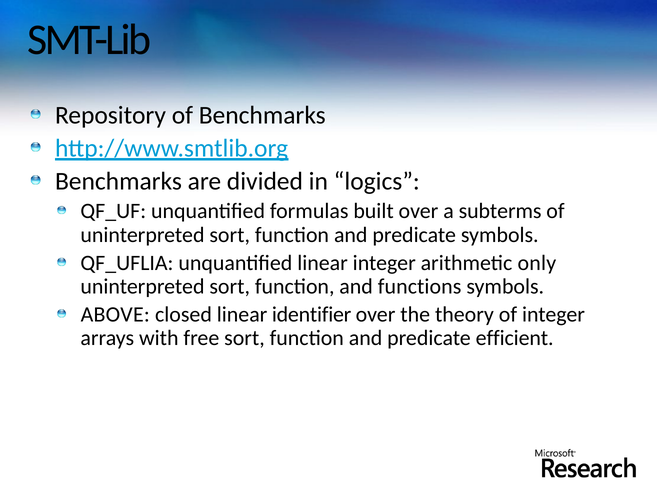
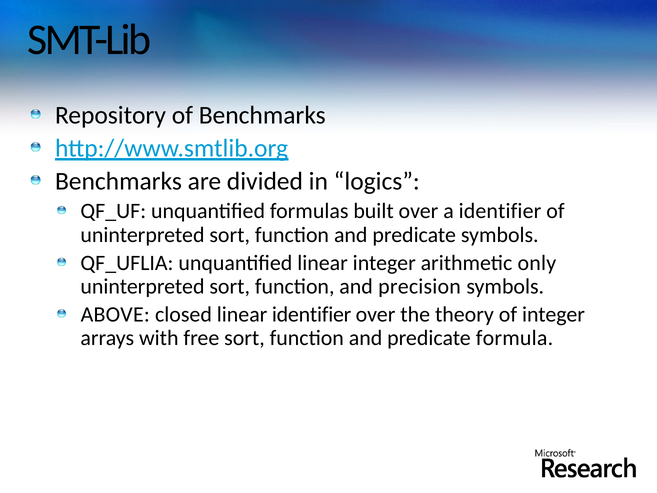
a subterms: subterms -> identifier (500, 211)
functions: functions -> precision (420, 286)
efficient: efficient -> formula (514, 338)
